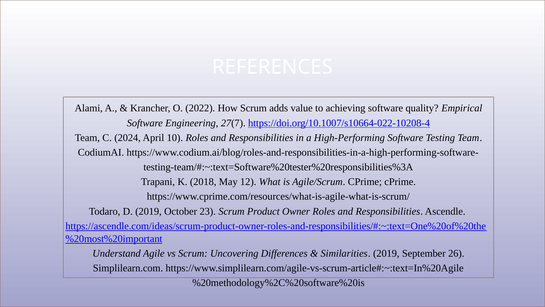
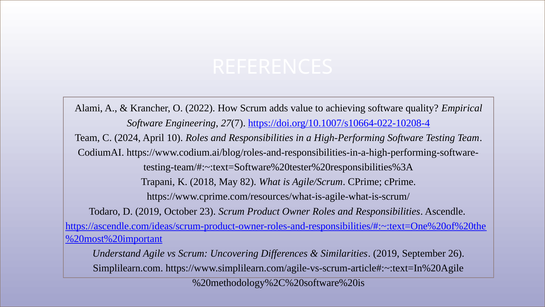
12: 12 -> 82 (248, 182)
